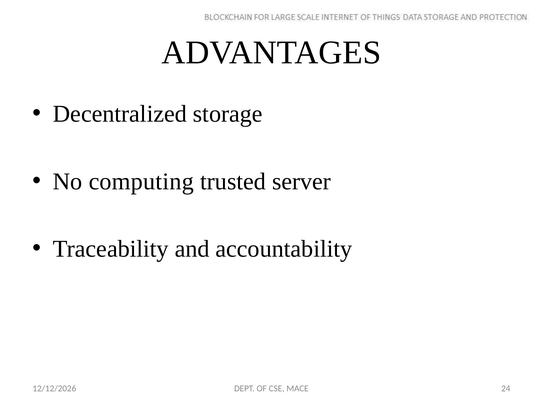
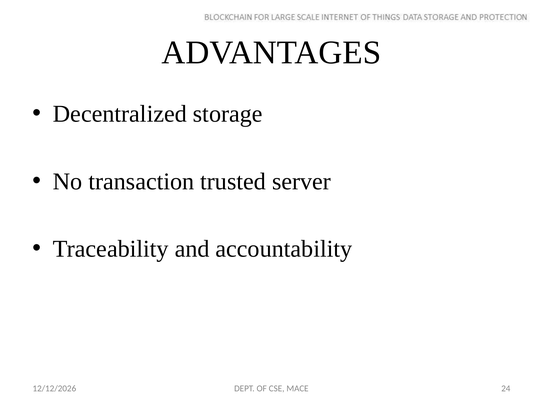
computing: computing -> transaction (141, 182)
